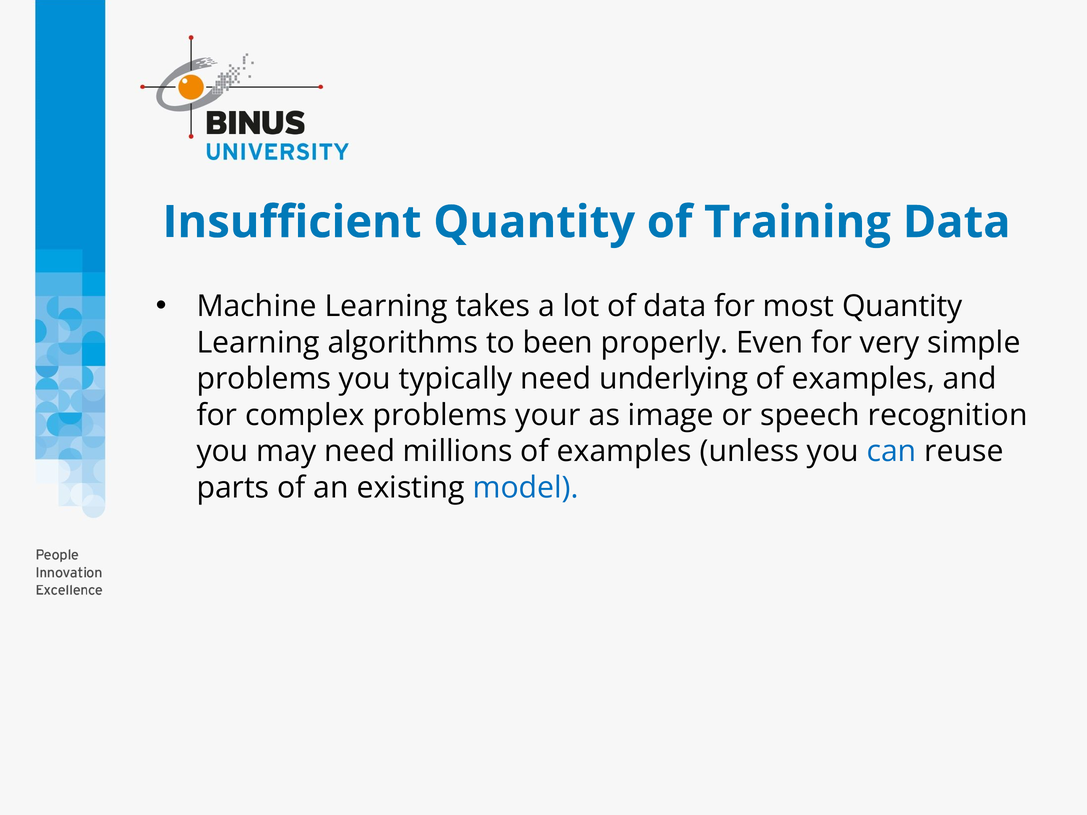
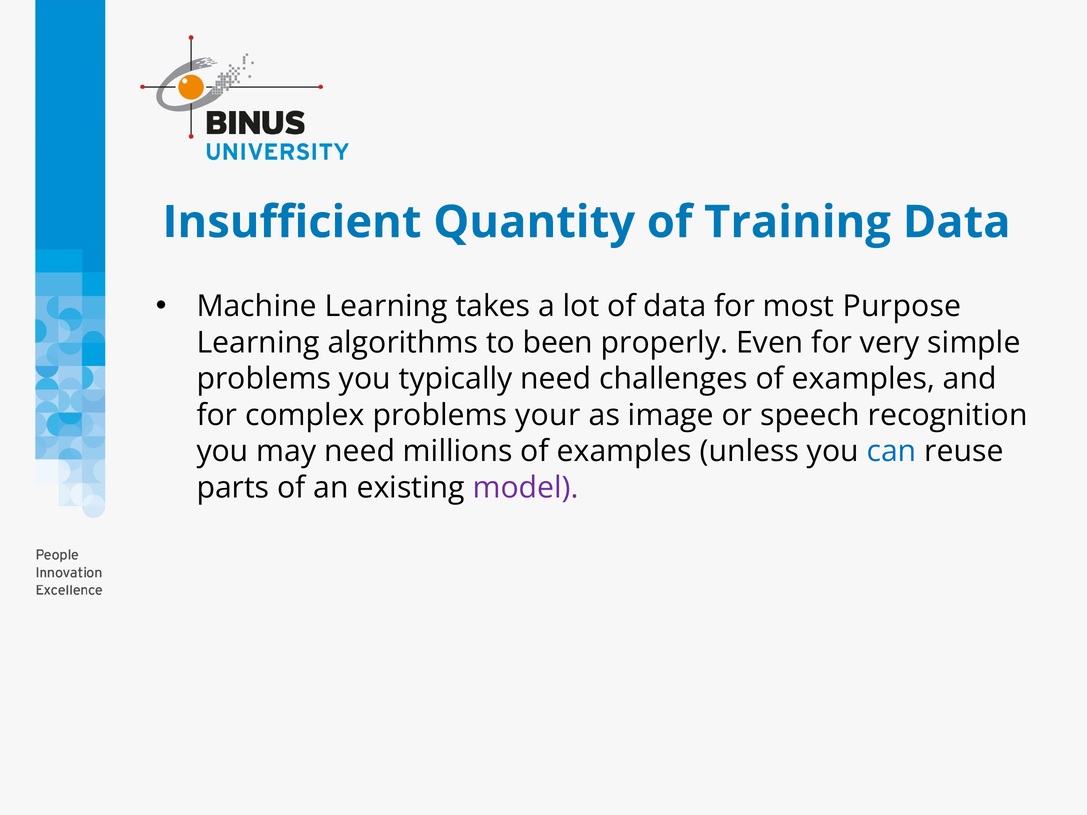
most Quantity: Quantity -> Purpose (902, 307)
underlying: underlying -> challenges (673, 379)
model colour: blue -> purple (526, 488)
